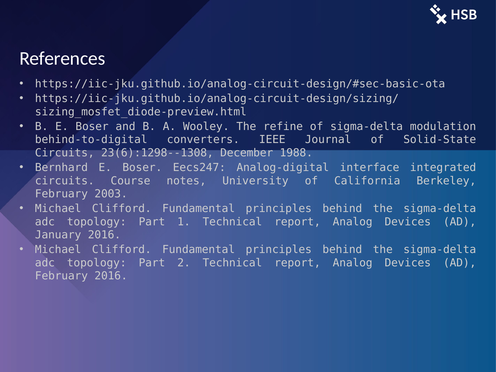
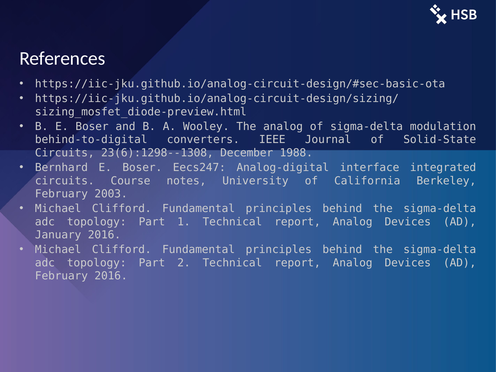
The refine: refine -> analog (283, 126)
